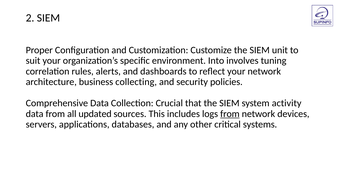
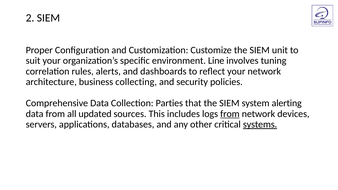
Into: Into -> Line (216, 61)
Crucial: Crucial -> Parties (169, 103)
activity: activity -> alerting (287, 103)
systems underline: none -> present (260, 125)
